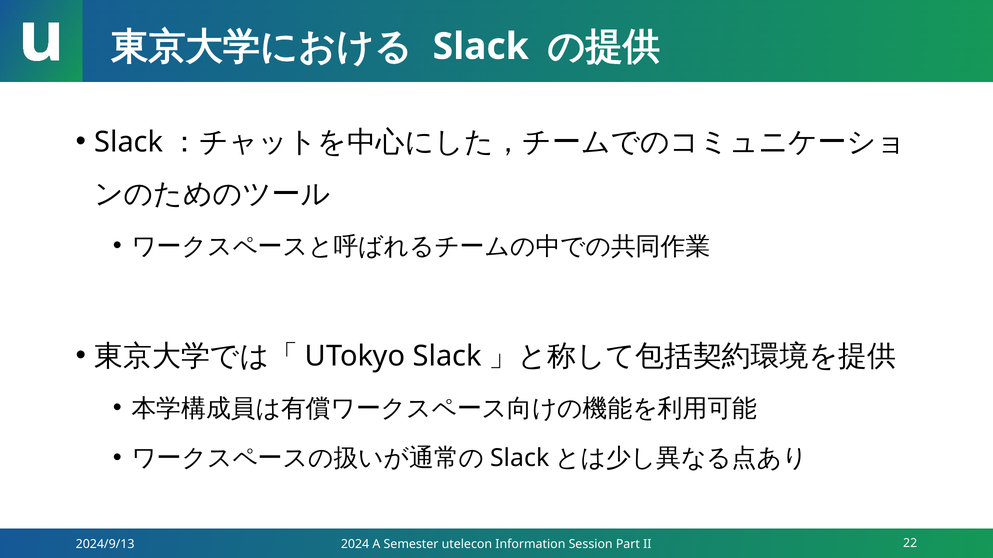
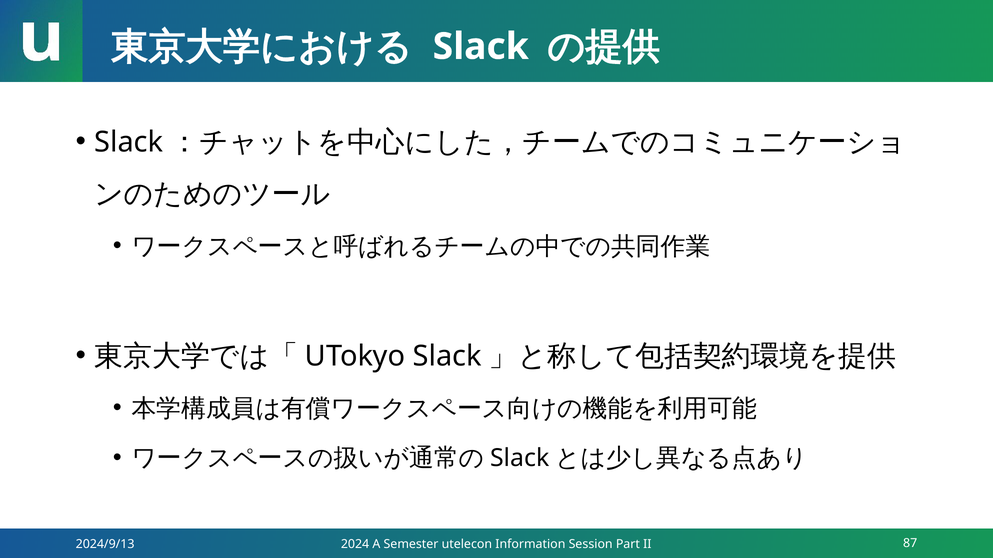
22: 22 -> 87 (910, 544)
